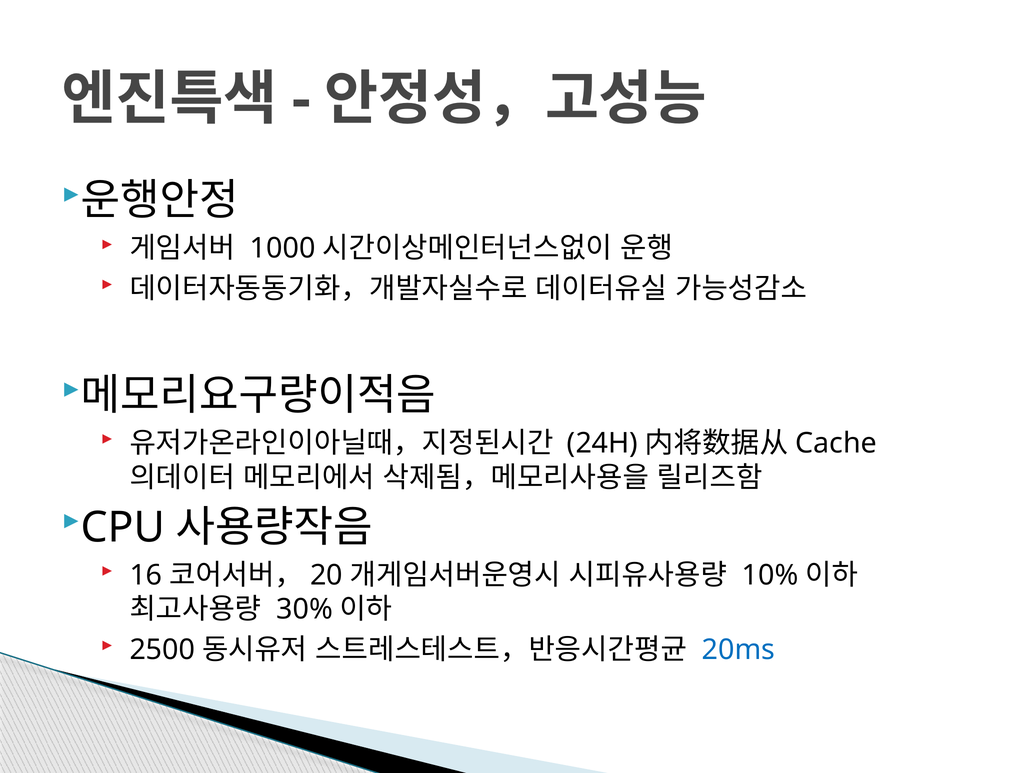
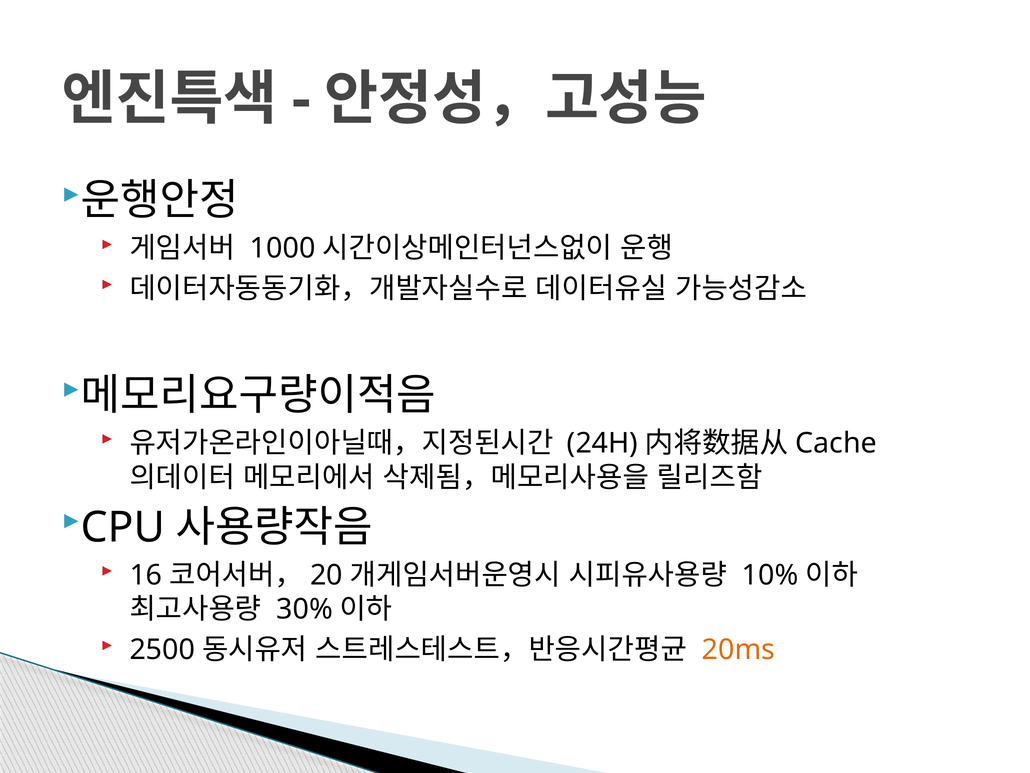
20ms colour: blue -> orange (738, 649)
